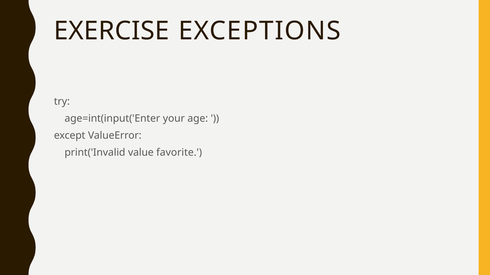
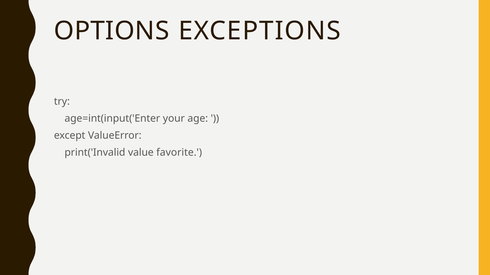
EXERCISE: EXERCISE -> OPTIONS (112, 31)
